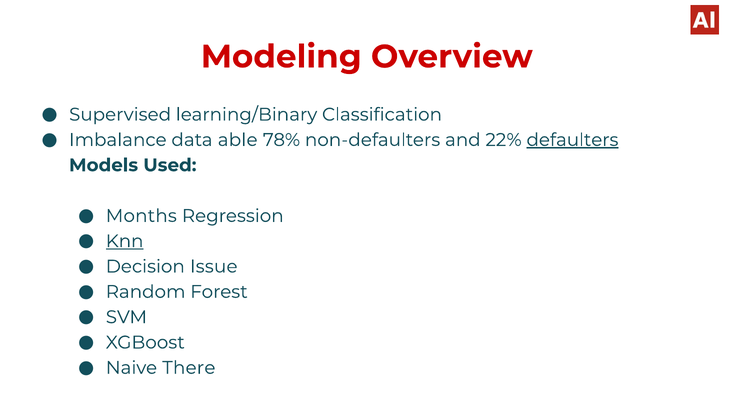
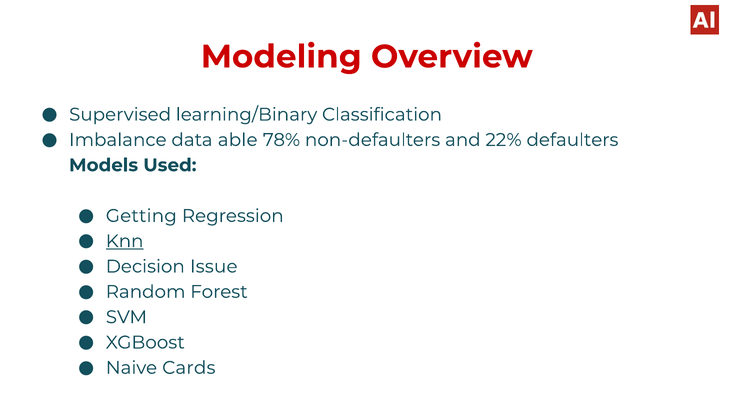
defaulters underline: present -> none (572, 140)
Months: Months -> Getting (141, 216)
There: There -> Cards (189, 368)
